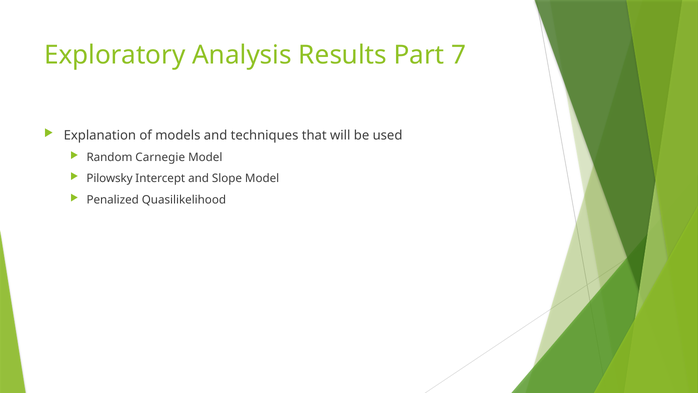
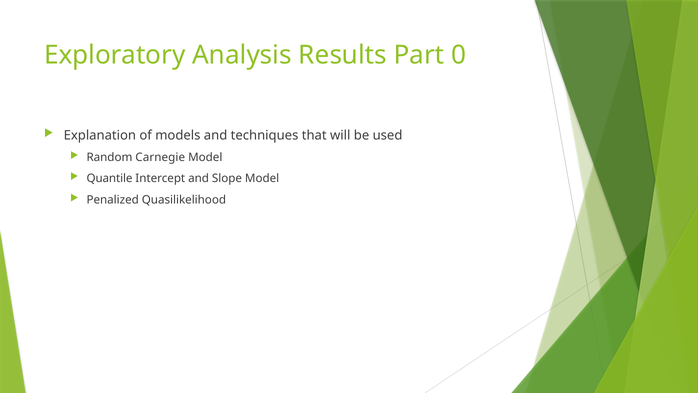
7: 7 -> 0 (459, 55)
Pilowsky: Pilowsky -> Quantile (110, 178)
